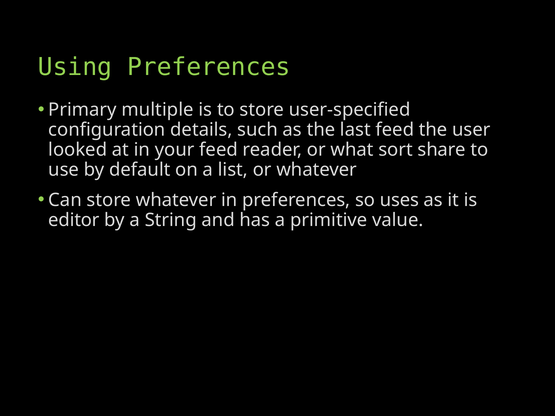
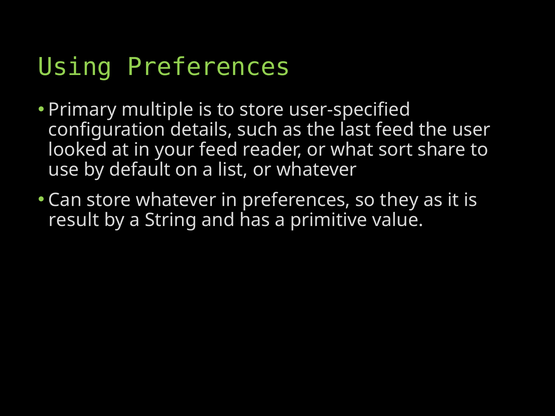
uses: uses -> they (399, 200)
editor: editor -> result (74, 220)
